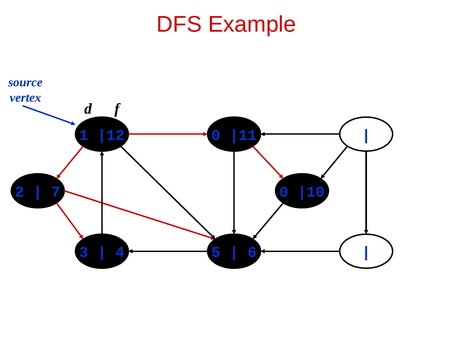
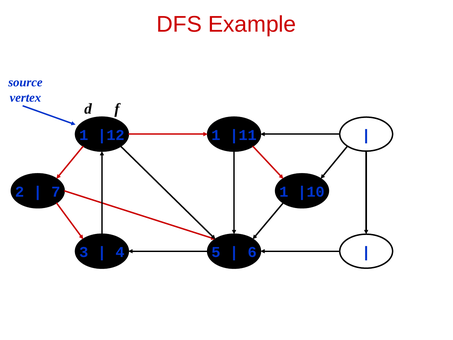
0: 0 -> 1 (216, 135)
7 0: 0 -> 1 (284, 192)
